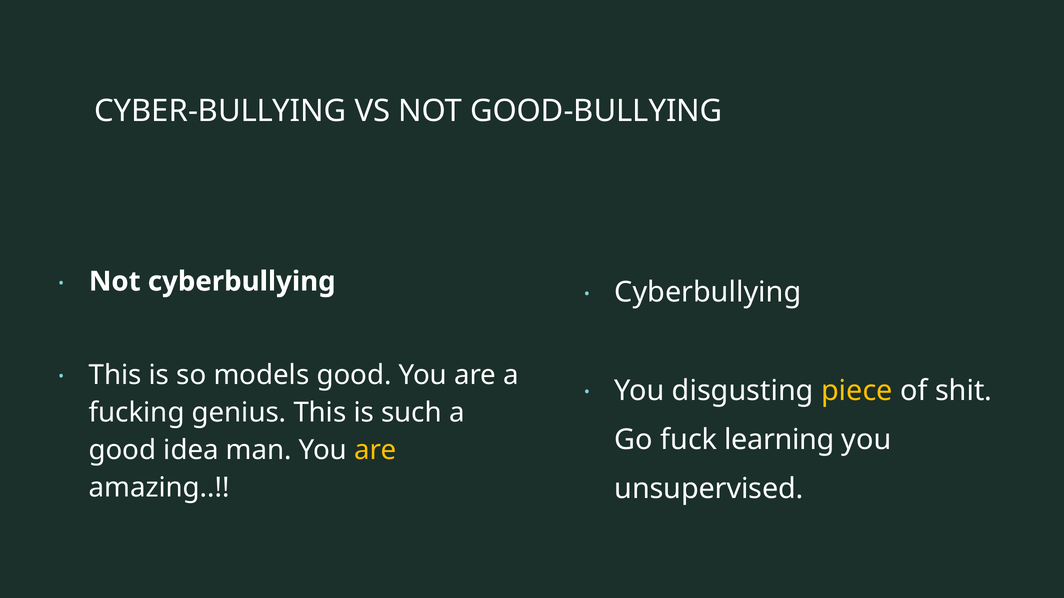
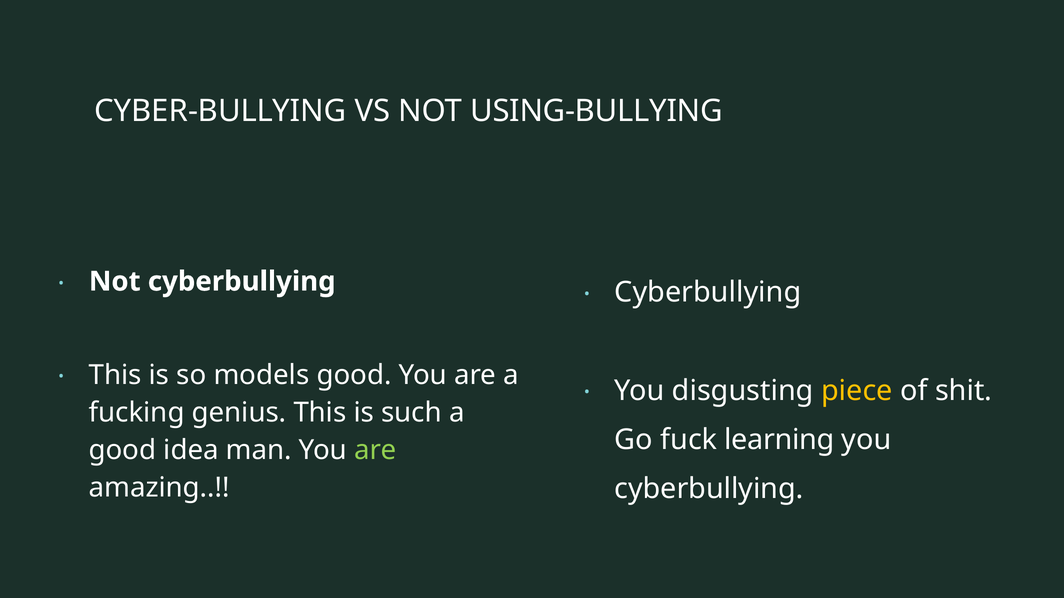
GOOD-BULLYING: GOOD-BULLYING -> USING-BULLYING (596, 111)
are colour: yellow -> light green (375, 451)
unsupervised: unsupervised -> cyberbullying (709, 489)
